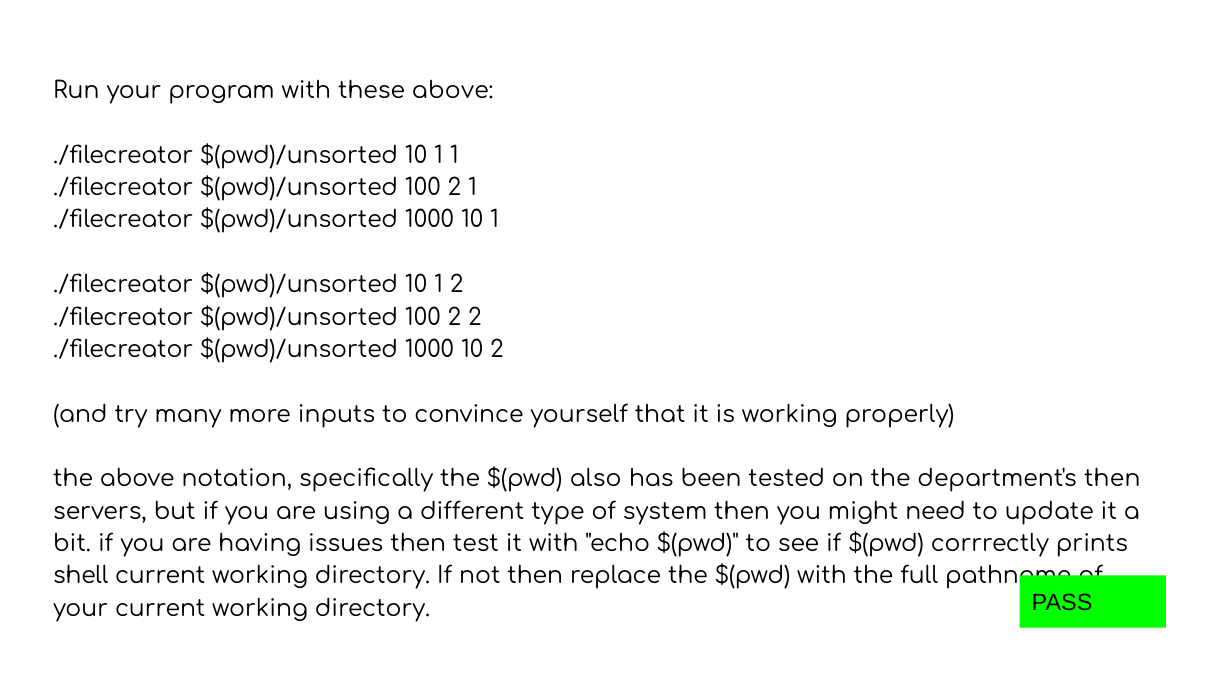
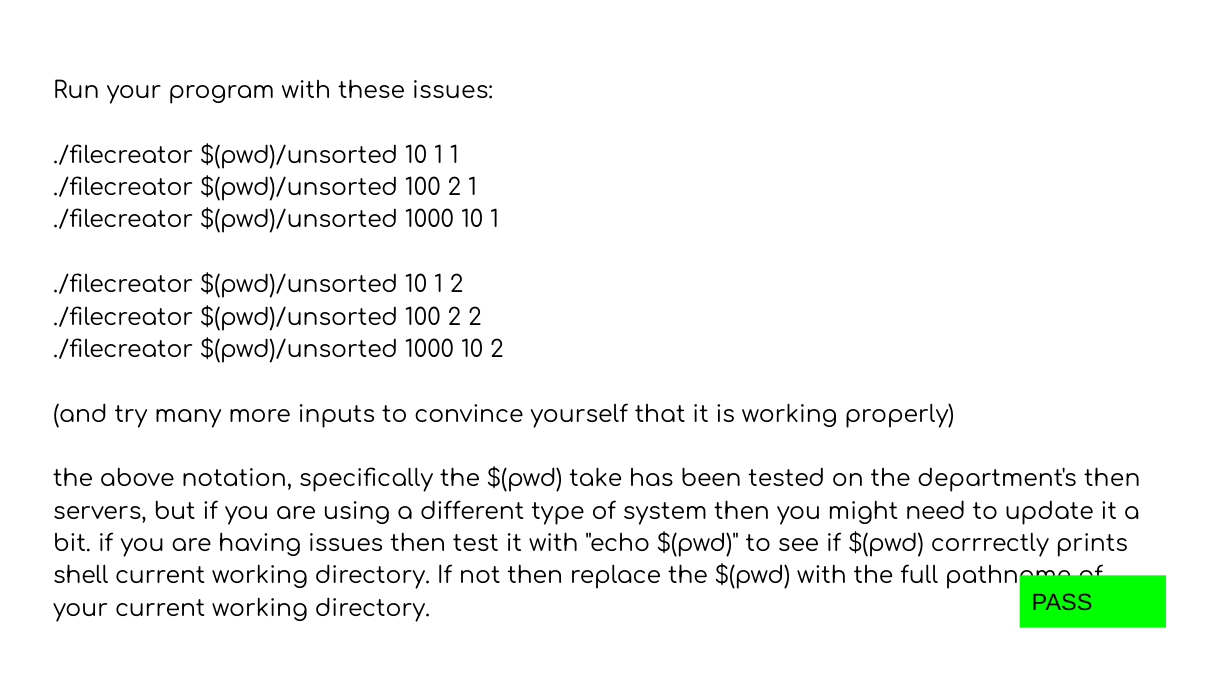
these above: above -> issues (453, 91)
also: also -> take (596, 479)
